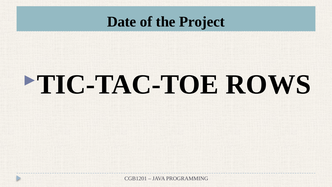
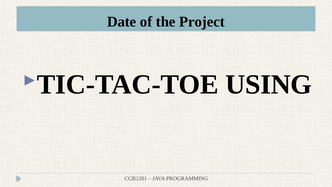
ROWS: ROWS -> USING (269, 84)
